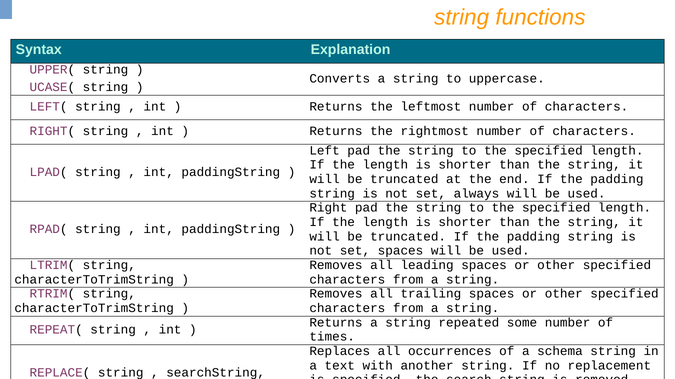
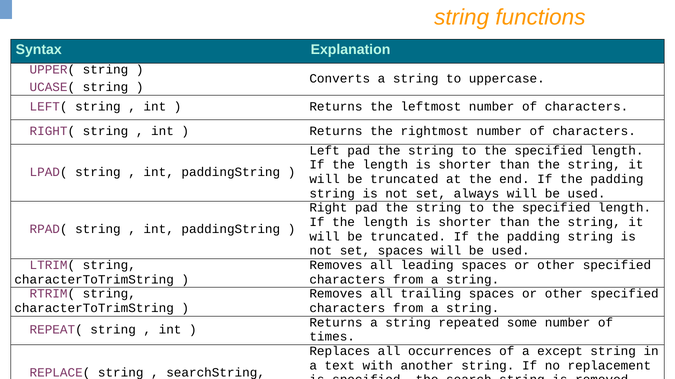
schema: schema -> except (560, 352)
